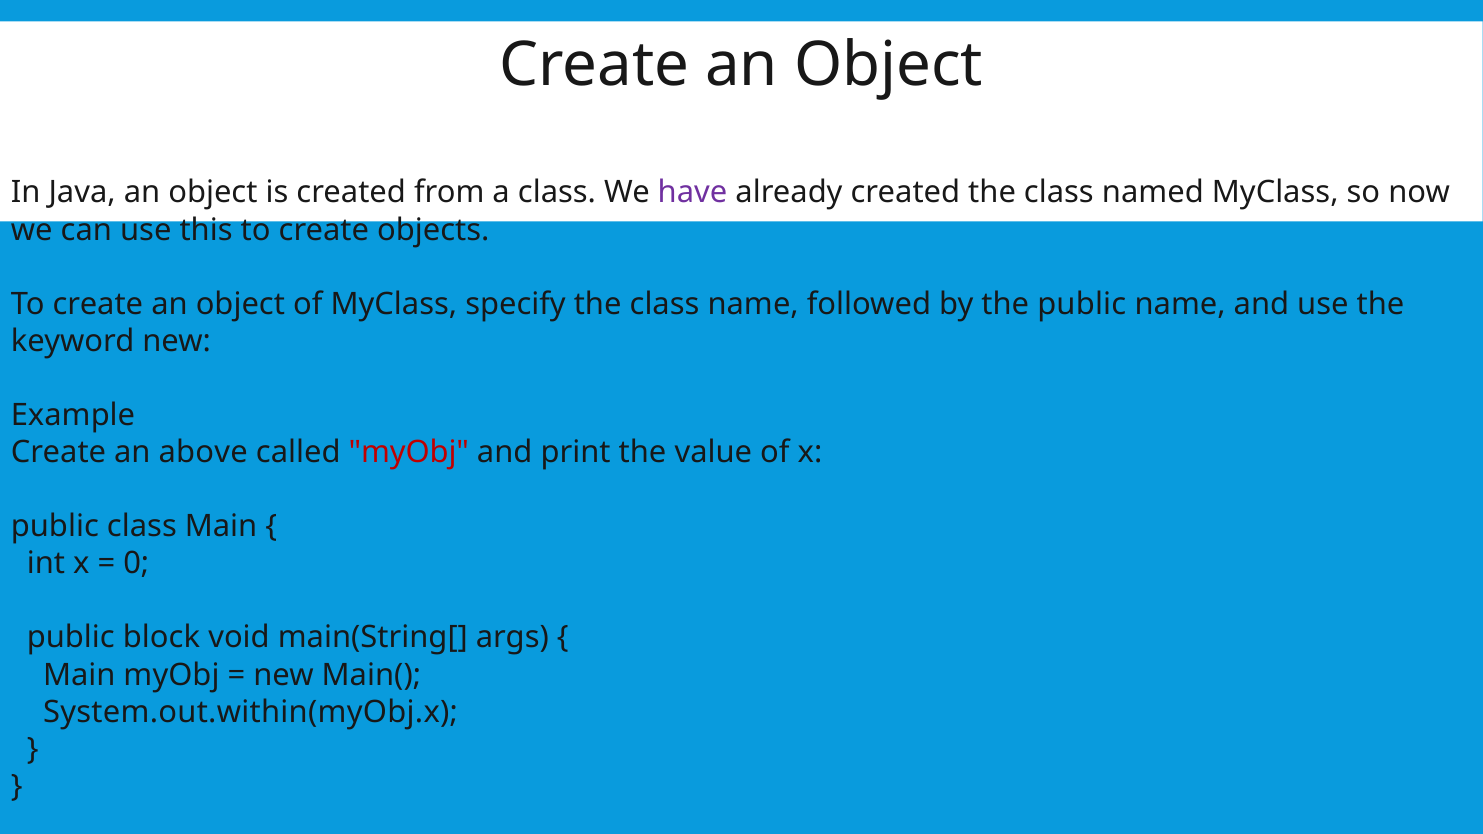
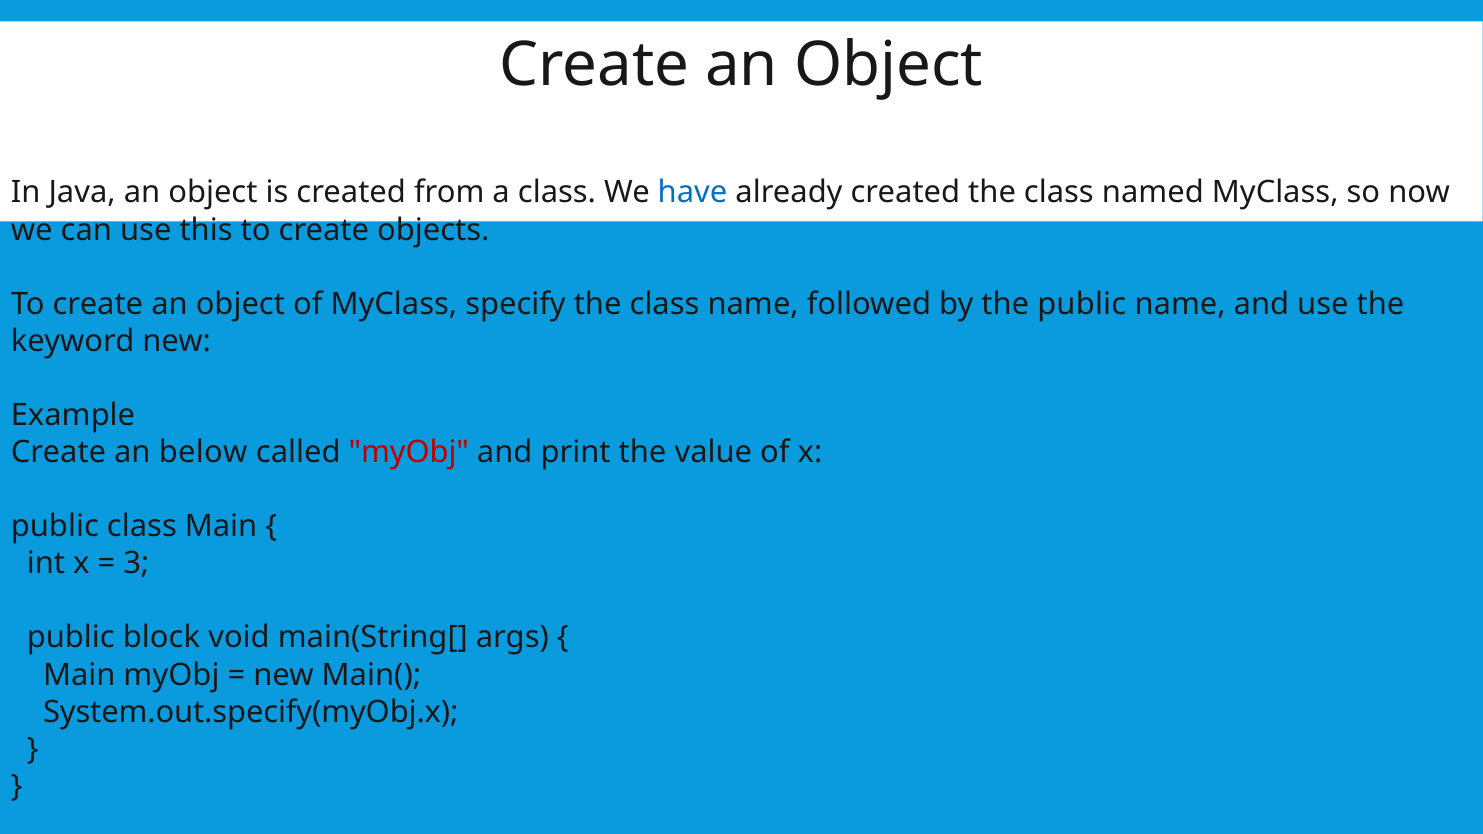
have colour: purple -> blue (693, 193)
above: above -> below (203, 452)
0: 0 -> 3 (136, 564)
System.out.within(myObj.x: System.out.within(myObj.x -> System.out.specify(myObj.x (251, 712)
